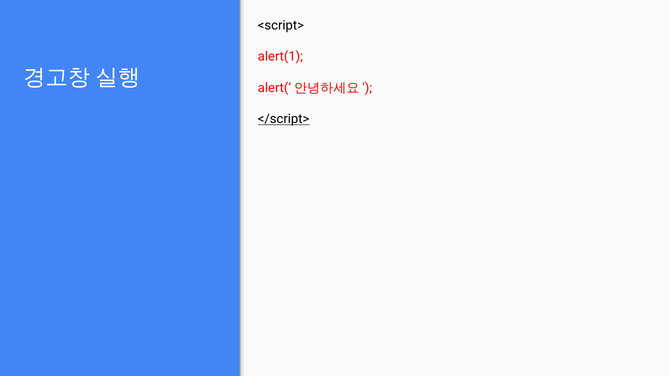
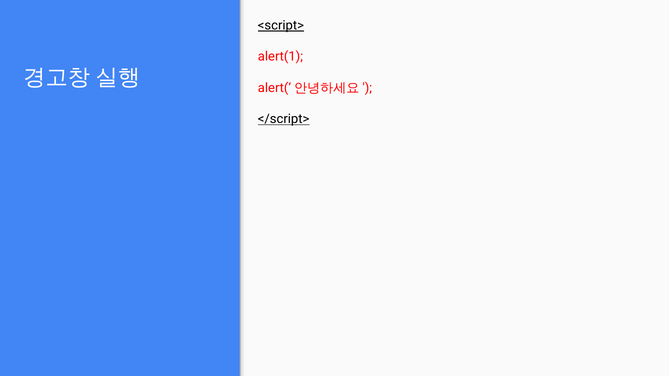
<script> underline: none -> present (281, 25)
